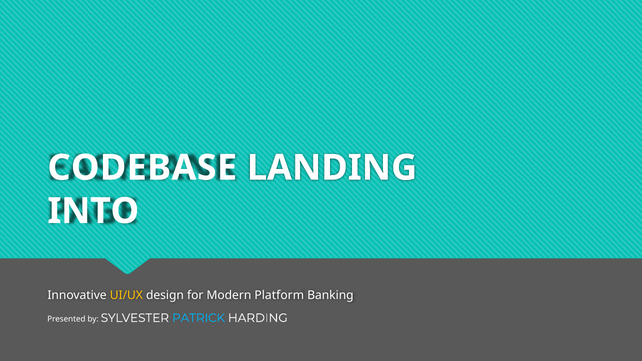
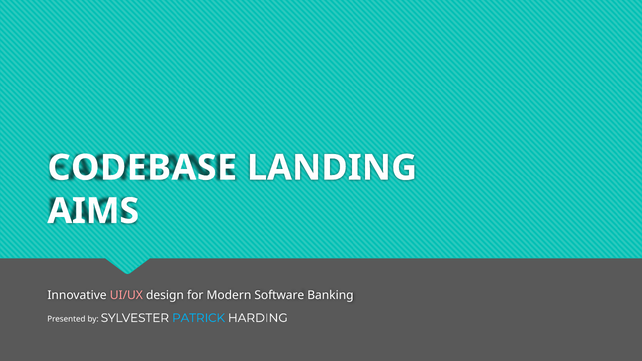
INTO: INTO -> AIMS (93, 211)
UI/UX colour: yellow -> pink (126, 295)
Platform: Platform -> Software (279, 295)
